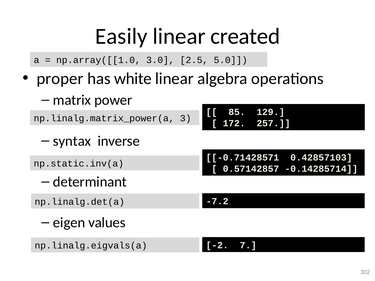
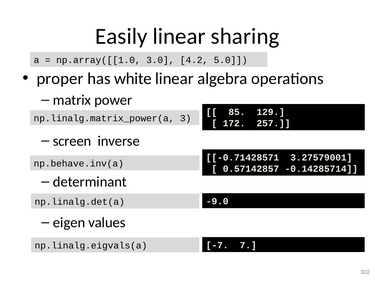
created: created -> sharing (245, 36)
2.5: 2.5 -> 4.2 (194, 60)
syntax: syntax -> screen (72, 141)
0.42857103: 0.42857103 -> 3.27579001 (321, 158)
np.static.inv(a: np.static.inv(a -> np.behave.inv(a (79, 164)
-7.2: -7.2 -> -9.0 (217, 202)
-2: -2 -> -7 (217, 245)
